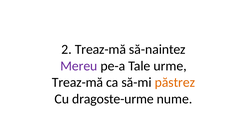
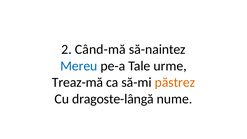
2 Treaz-mă: Treaz-mă -> Când-mă (100, 49)
Mereu colour: purple -> blue (79, 66)
dragoste-urme: dragoste-urme -> dragoste-lângă (113, 99)
